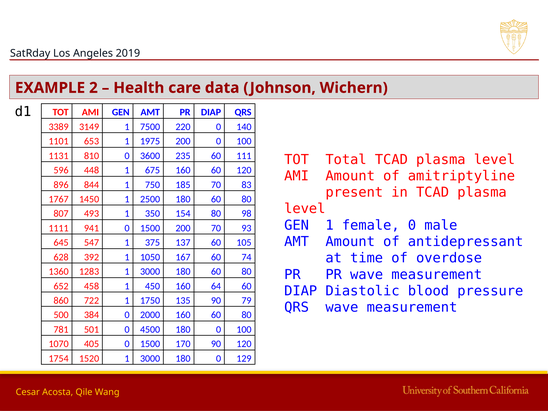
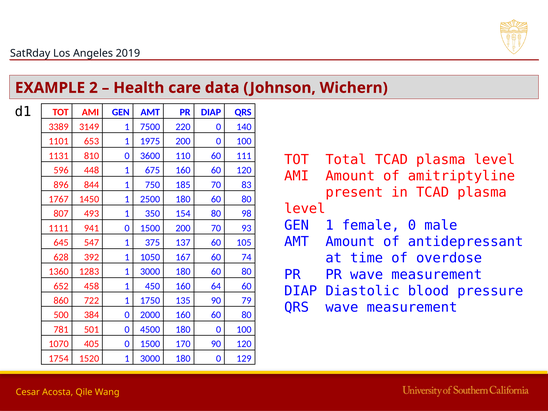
235: 235 -> 110 (183, 156)
